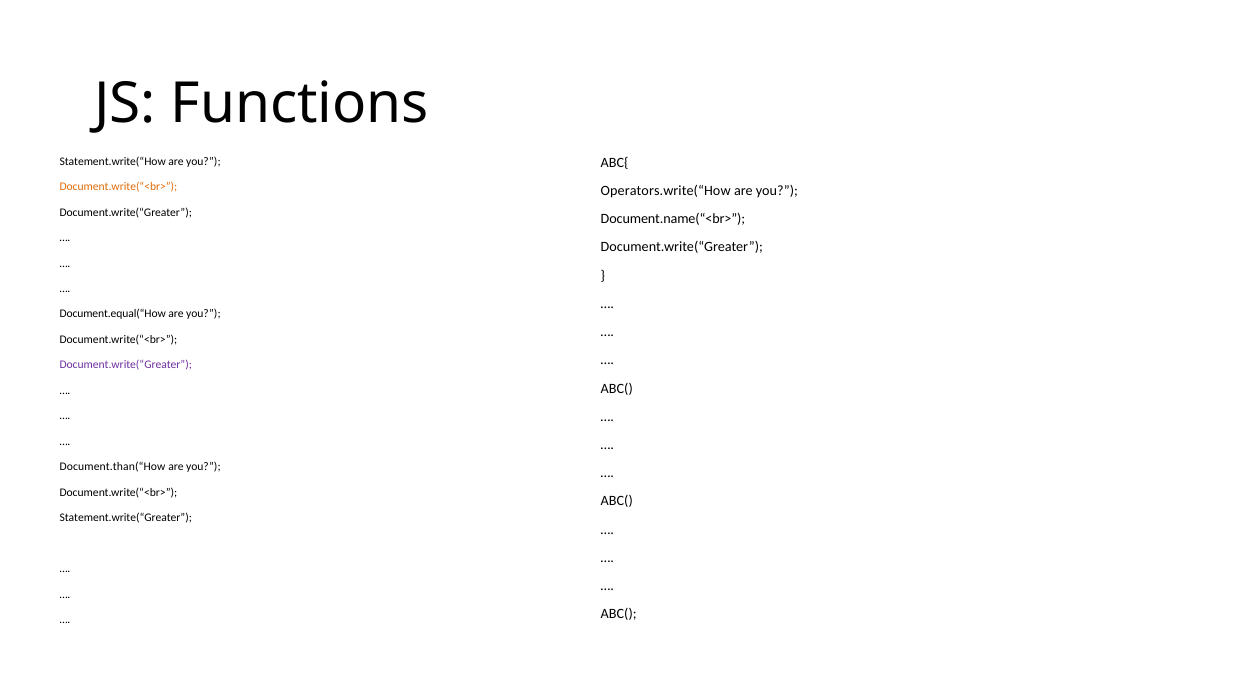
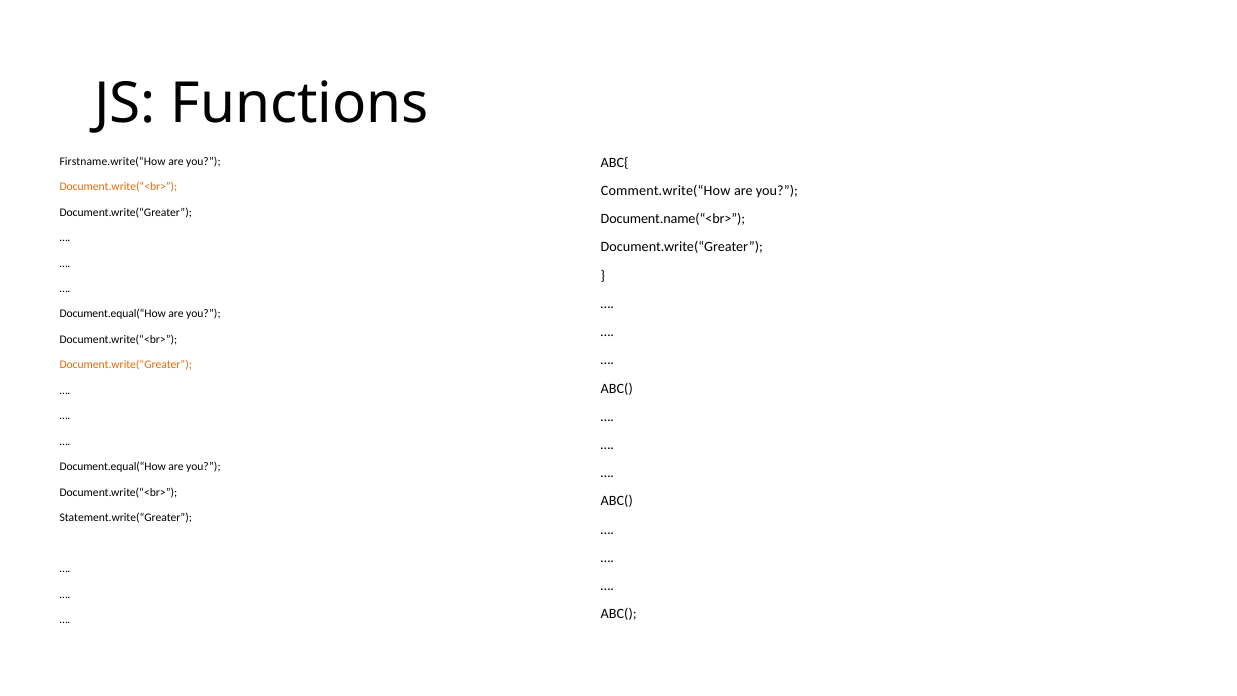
Statement.write(“How: Statement.write(“How -> Firstname.write(“How (113, 161)
Operators.write(“How: Operators.write(“How -> Comment.write(“How (666, 191)
Document.write(“Greater colour: purple -> orange (126, 365)
Document.than(“How: Document.than(“How -> Document.equal(“How (113, 467)
